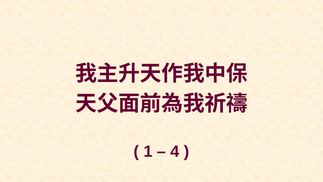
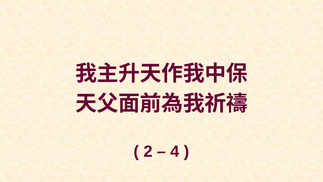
1: 1 -> 2 (148, 151)
